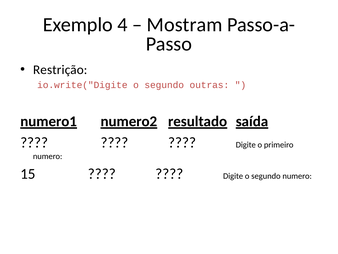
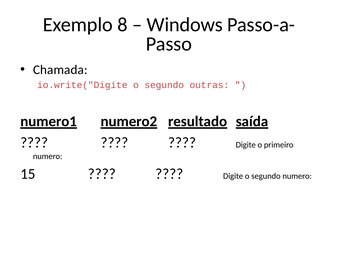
4: 4 -> 8 (122, 25)
Mostram: Mostram -> Windows (185, 25)
Restrição: Restrição -> Chamada (60, 70)
